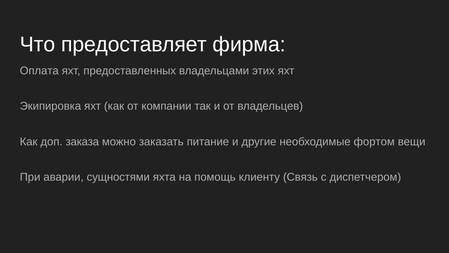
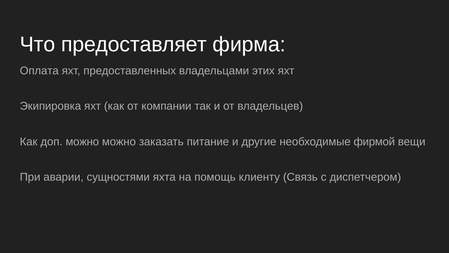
доп заказа: заказа -> можно (82, 141)
фортом: фортом -> фирмой (374, 141)
